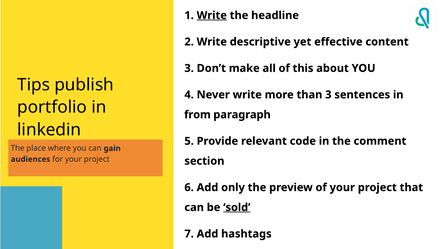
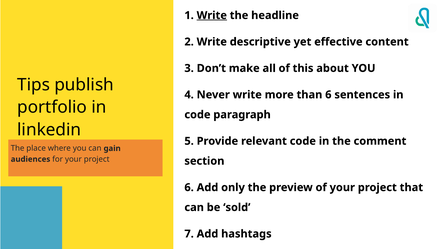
than 3: 3 -> 6 (328, 95)
from: from -> code (197, 114)
sold underline: present -> none (237, 207)
